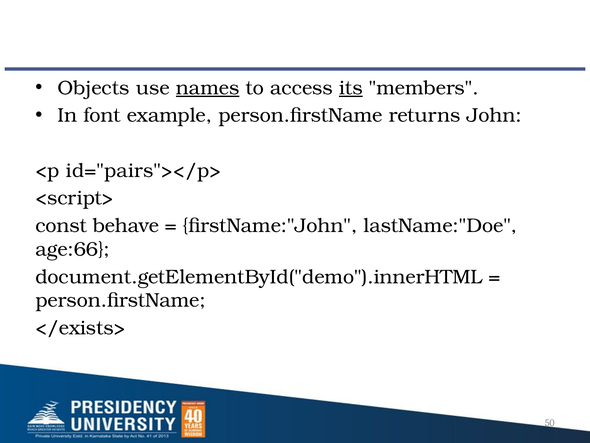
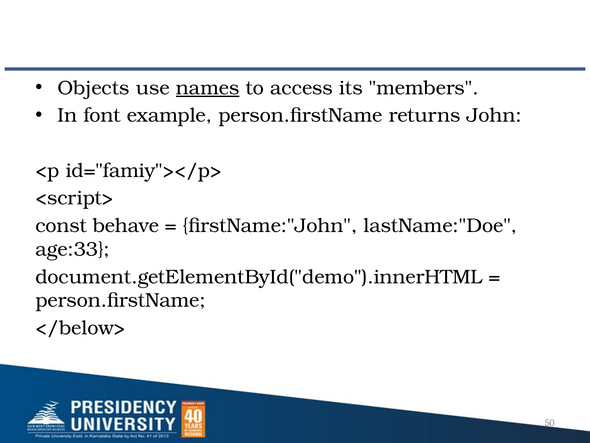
its underline: present -> none (351, 88)
id="pairs"></p>: id="pairs"></p> -> id="famiy"></p> (144, 170)
age:66: age:66 -> age:33 (73, 249)
</exists>: </exists> -> </below> (80, 328)
